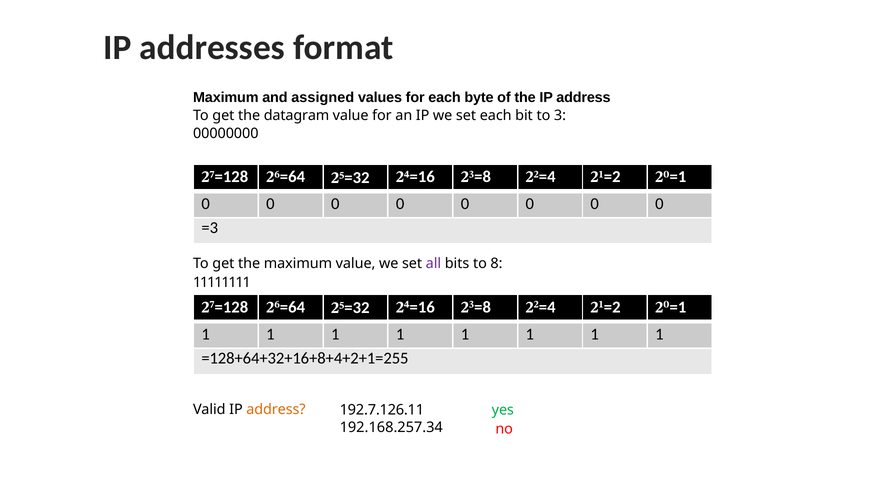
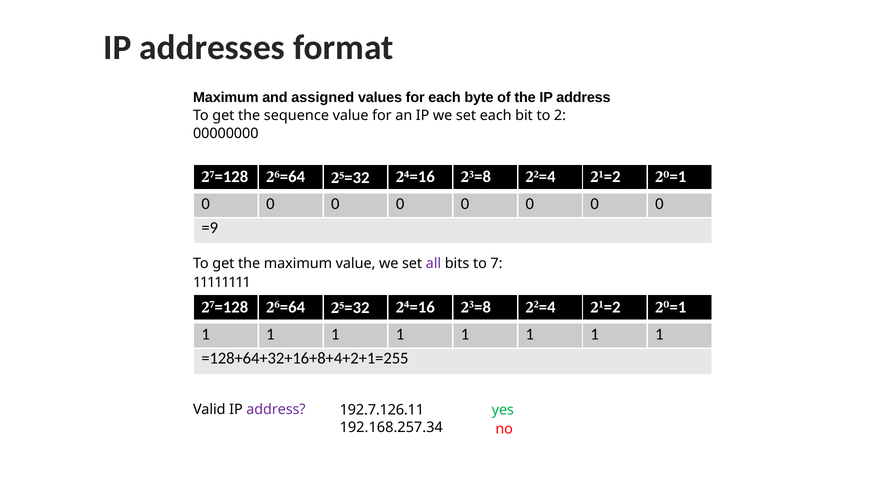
datagram: datagram -> sequence (296, 115)
3: 3 -> 2 (560, 115)
=3: =3 -> =9 (210, 228)
8: 8 -> 7 (496, 264)
address colour: orange -> purple (276, 410)
